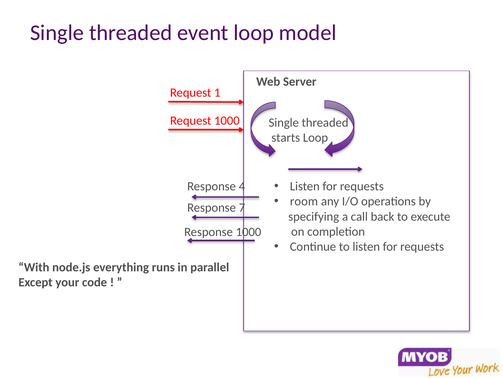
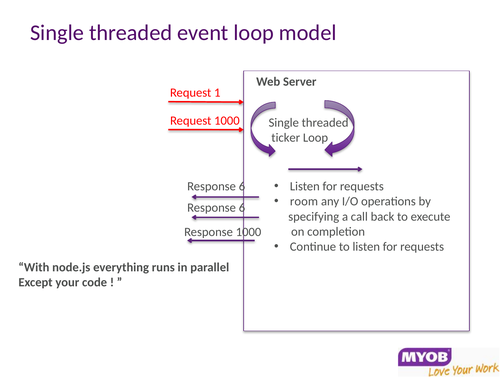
starts: starts -> ticker (286, 138)
4: 4 -> 6 (242, 186)
7: 7 -> 6 (242, 207)
